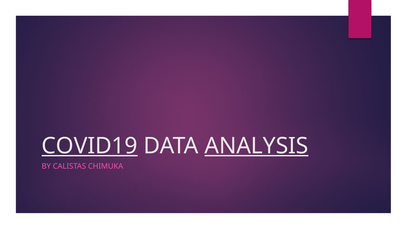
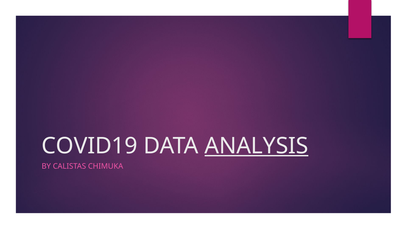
COVID19 underline: present -> none (90, 146)
